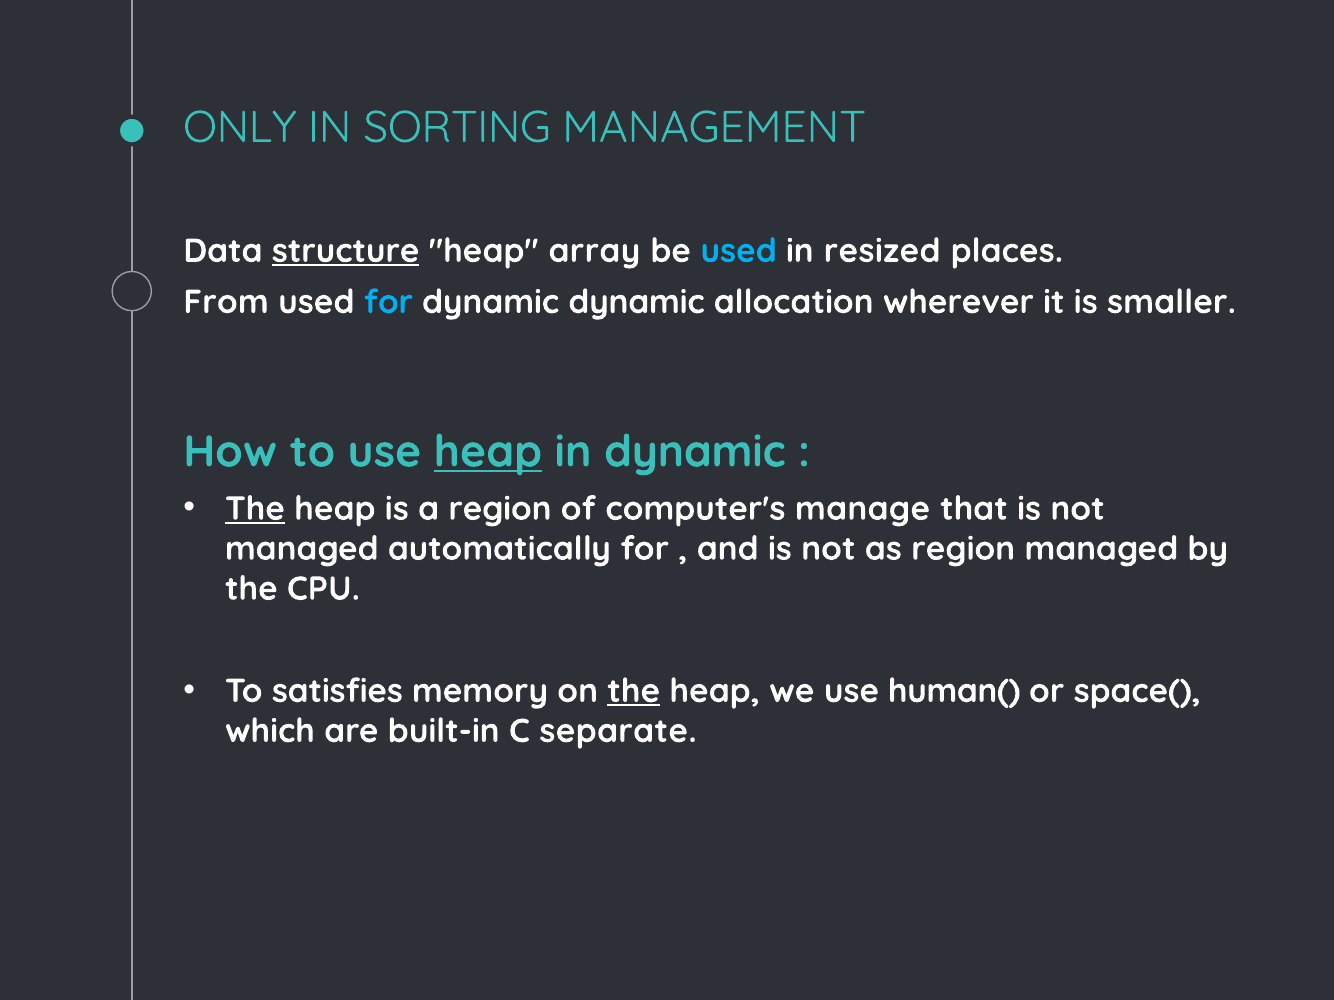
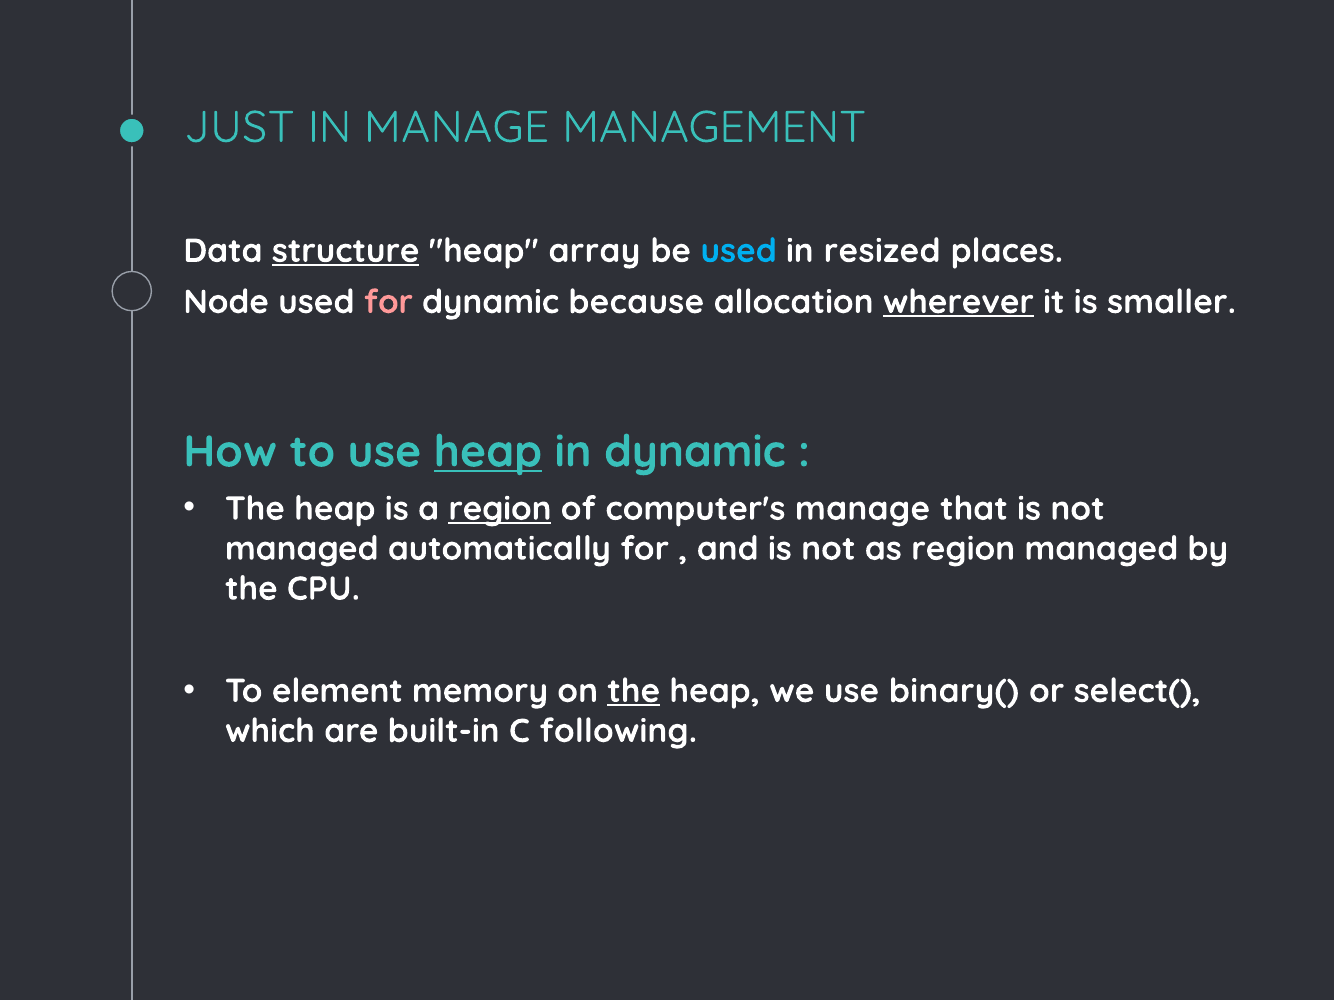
ONLY: ONLY -> JUST (239, 127)
IN SORTING: SORTING -> MANAGE (457, 127)
From: From -> Node (226, 302)
for colour: light blue -> pink (388, 302)
dynamic dynamic: dynamic -> because (636, 302)
wherever underline: none -> present (958, 302)
The underline: present -> none (255, 509)
region underline: none -> present (500, 509)
satisfies: satisfies -> element (337, 691)
human(: human( -> binary( (954, 691)
space(: space( -> select( (1137, 691)
separate: separate -> following (618, 731)
